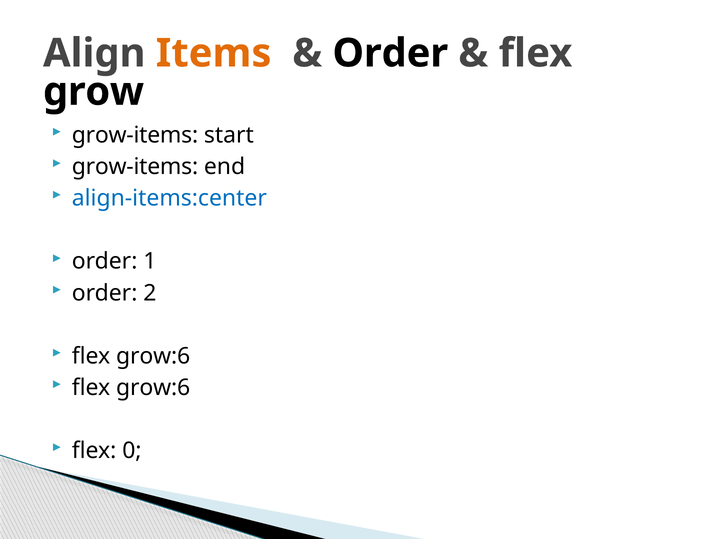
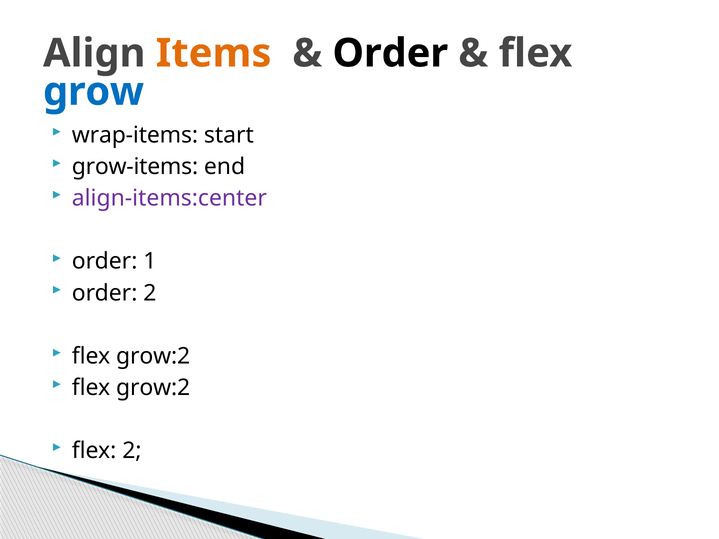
grow colour: black -> blue (94, 92)
grow-items: grow-items -> wrap-items (135, 135)
align-items:center colour: blue -> purple (169, 198)
grow:6: grow:6 -> grow:2 (153, 356)
grow:6: grow:6 -> grow:2 (153, 388)
flex 0: 0 -> 2 (132, 451)
